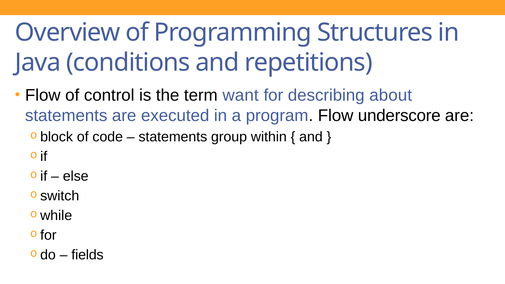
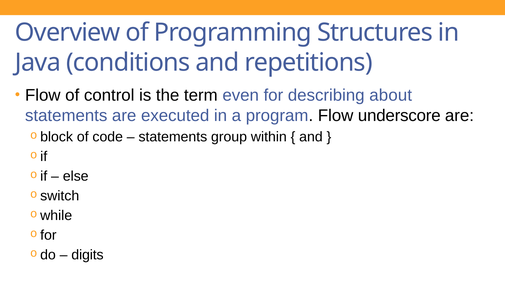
want: want -> even (241, 95)
fields: fields -> digits (87, 255)
